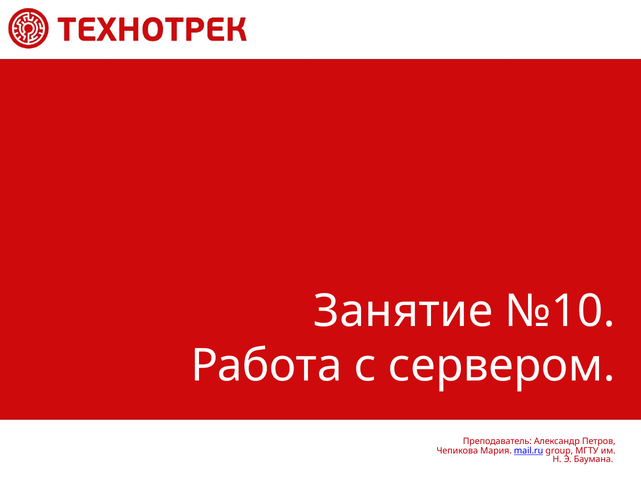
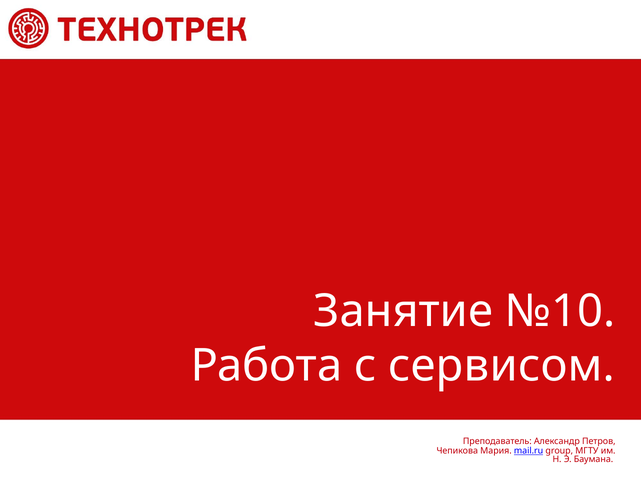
сервером: сервером -> сервисом (502, 366)
